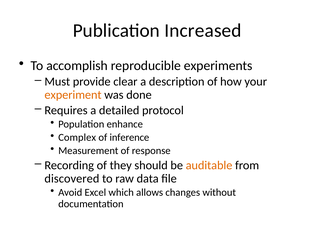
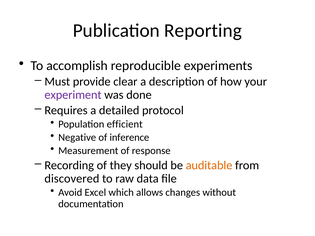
Increased: Increased -> Reporting (203, 30)
experiment colour: orange -> purple (73, 95)
enhance: enhance -> efficient (125, 124)
Complex: Complex -> Negative (77, 138)
